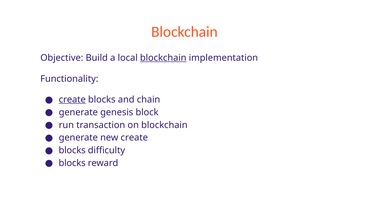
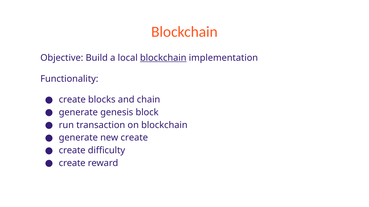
create underline: present -> none (72, 100)
blocks: blocks -> create (72, 151)
blocks: blocks -> create (72, 163)
